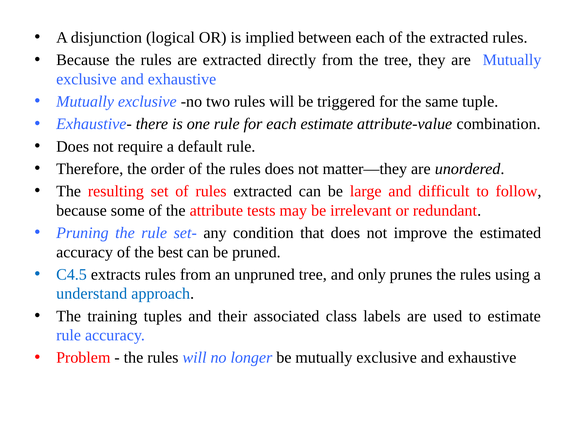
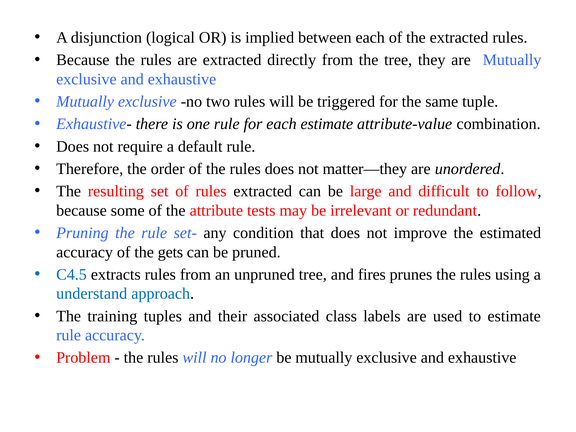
best: best -> gets (170, 252)
only: only -> fires (372, 274)
